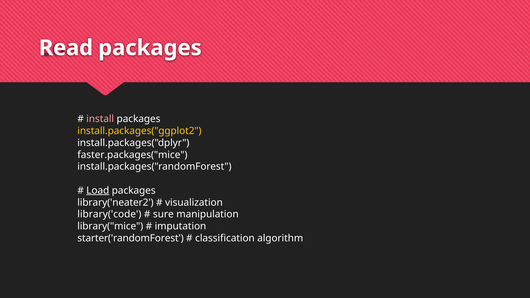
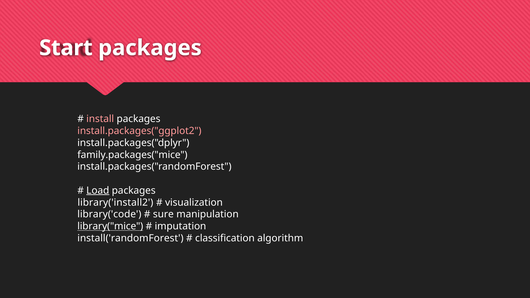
Read: Read -> Start (66, 48)
install.packages("ggplot2 colour: yellow -> pink (139, 131)
faster.packages("mice: faster.packages("mice -> family.packages("mice (132, 155)
library('neater2: library('neater2 -> library('install2 (115, 202)
library("mice underline: none -> present (110, 226)
starter('randomForest: starter('randomForest -> install('randomForest (130, 238)
